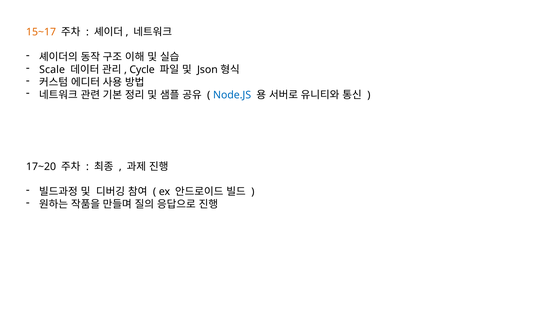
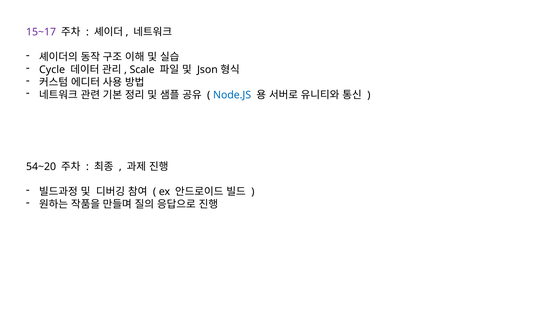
15~17 colour: orange -> purple (41, 32)
Scale: Scale -> Cycle (52, 70)
Cycle: Cycle -> Scale (142, 70)
17~20: 17~20 -> 54~20 (41, 167)
